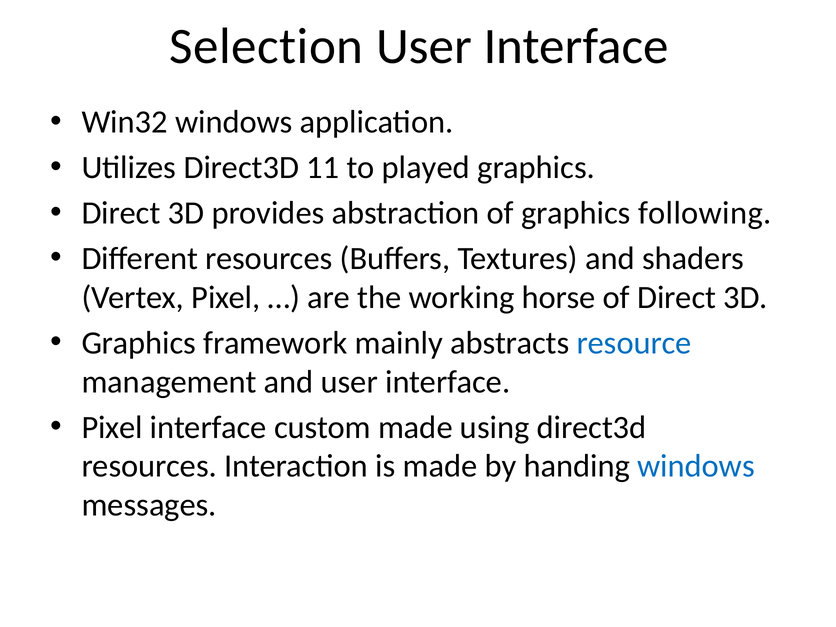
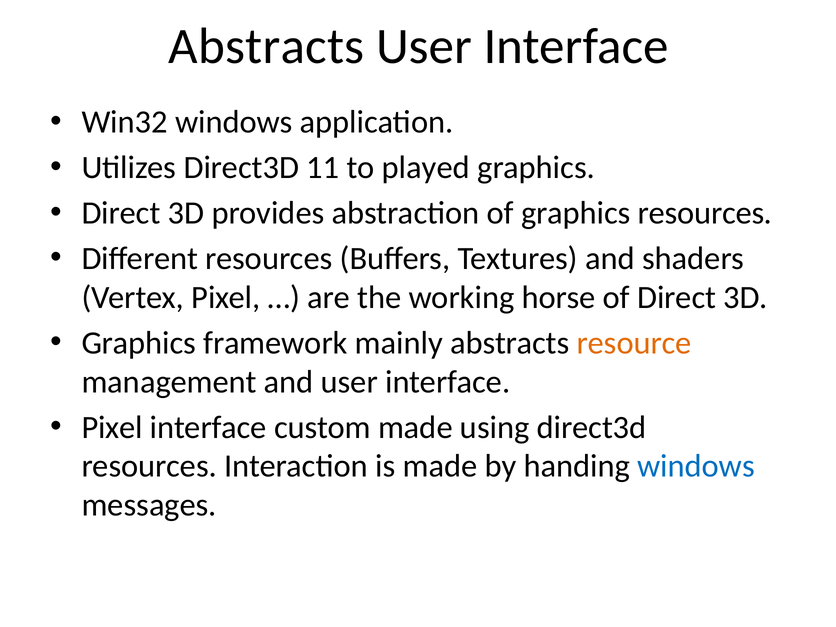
Selection: Selection -> Abstracts (266, 46)
graphics following: following -> resources (705, 213)
resource colour: blue -> orange (634, 343)
